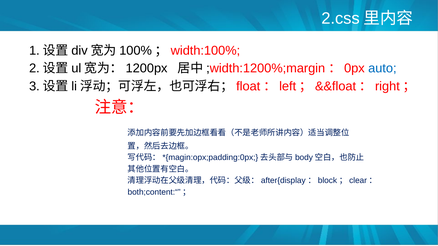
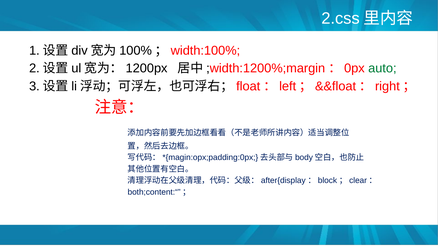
auto colour: blue -> green (382, 68)
